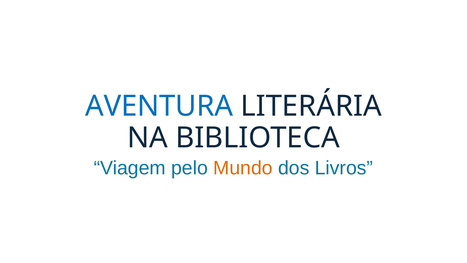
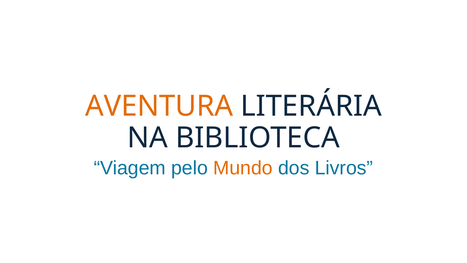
AVENTURA colour: blue -> orange (159, 106)
